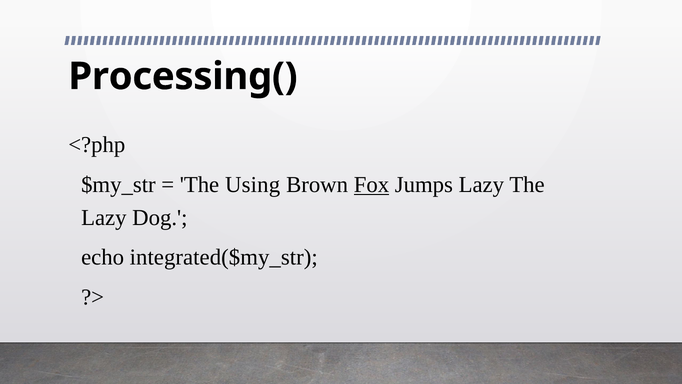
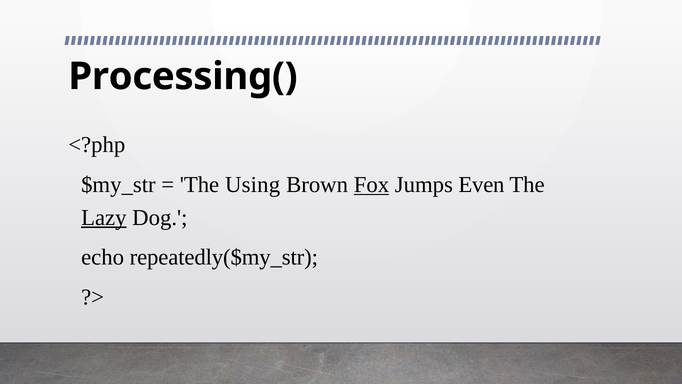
Jumps Lazy: Lazy -> Even (481, 185)
Lazy underline: none -> present (104, 217)
integrated($my_str: integrated($my_str -> repeatedly($my_str (224, 257)
